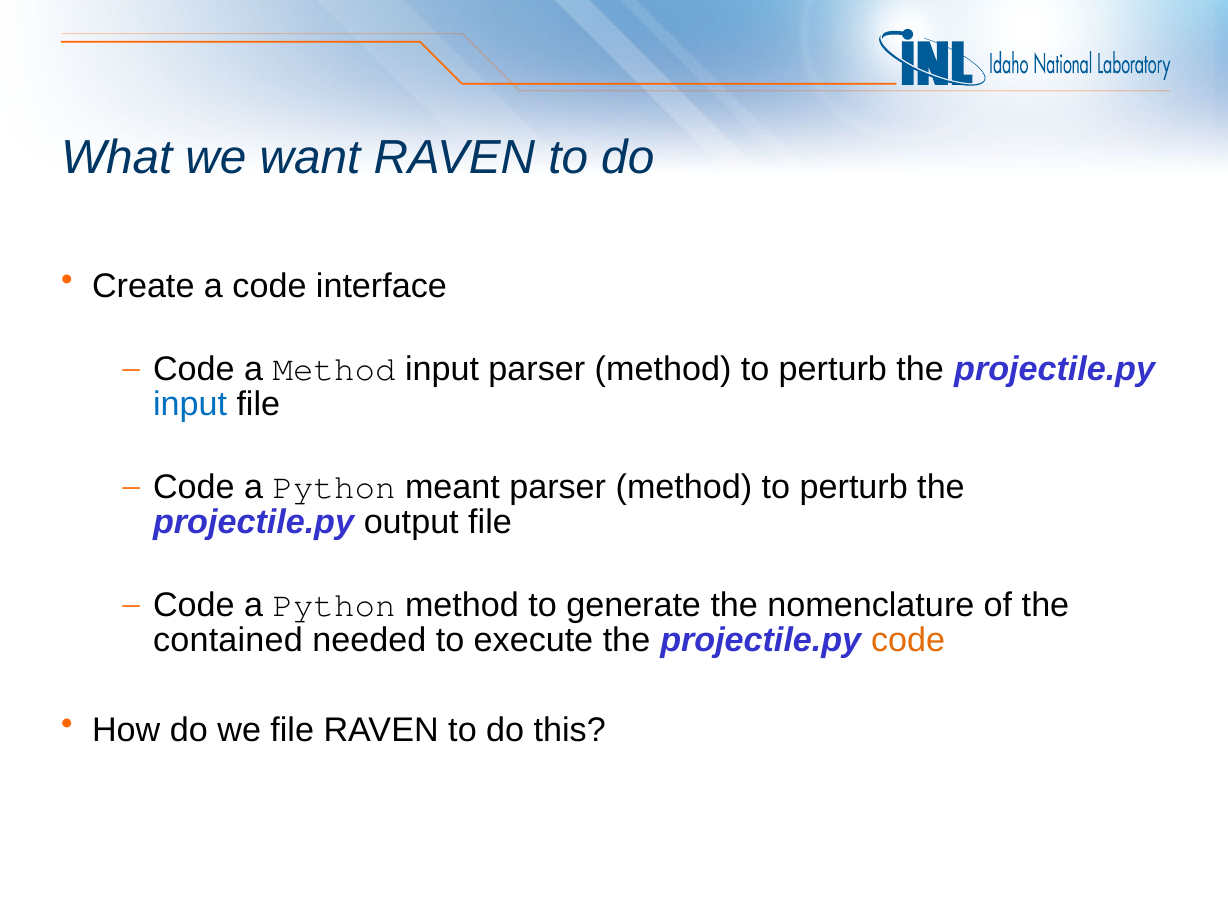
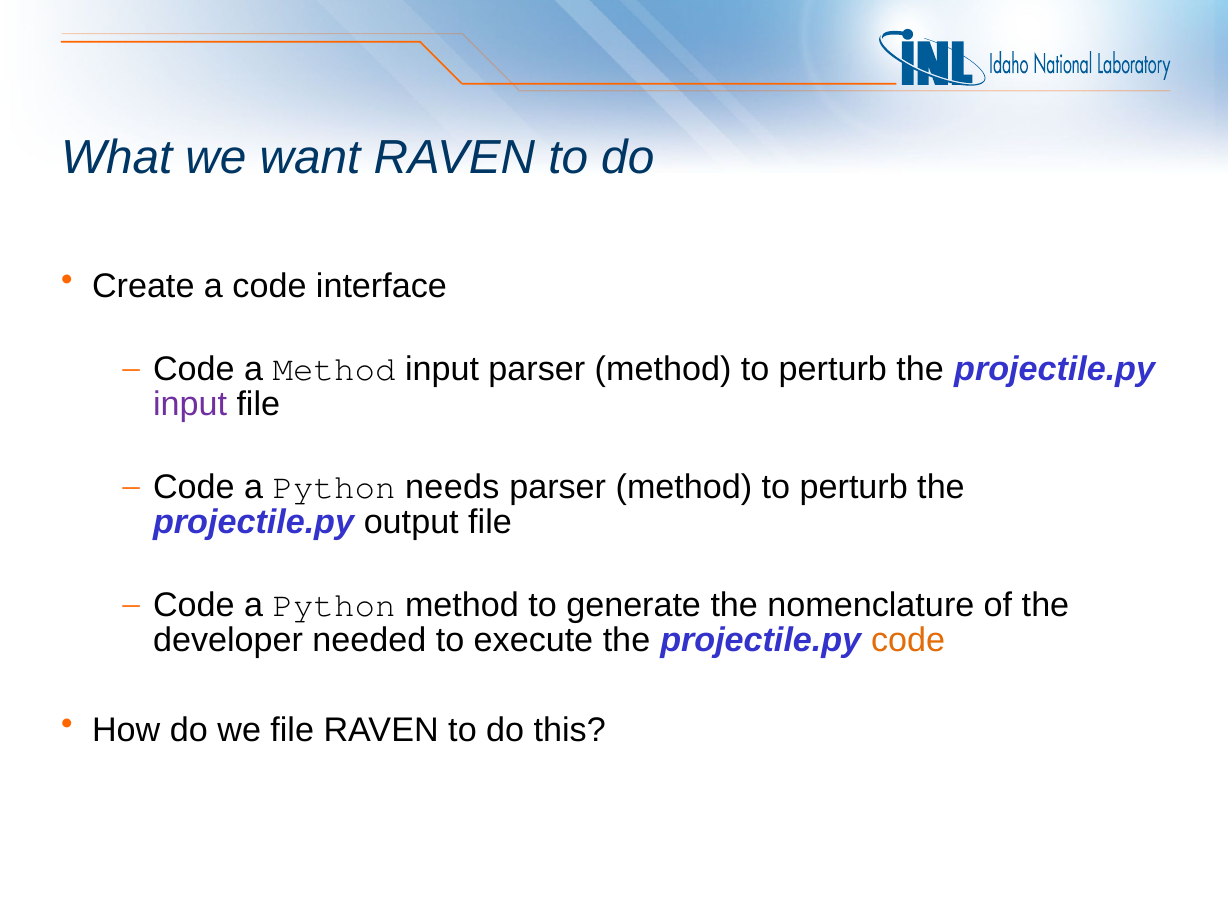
input colour: blue -> purple (190, 404)
meant: meant -> needs (452, 487)
contained: contained -> developer (228, 640)
